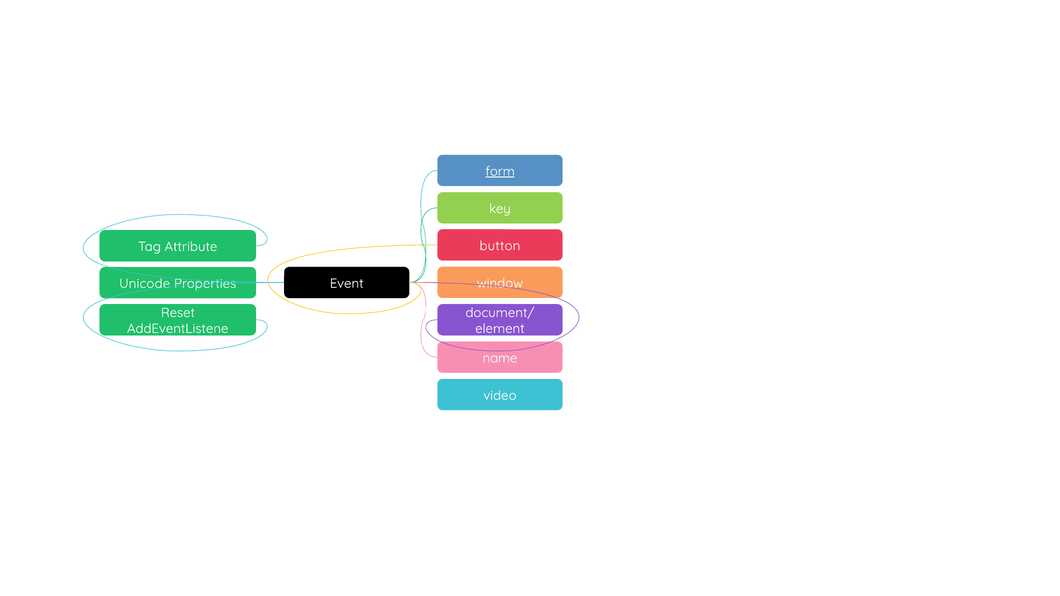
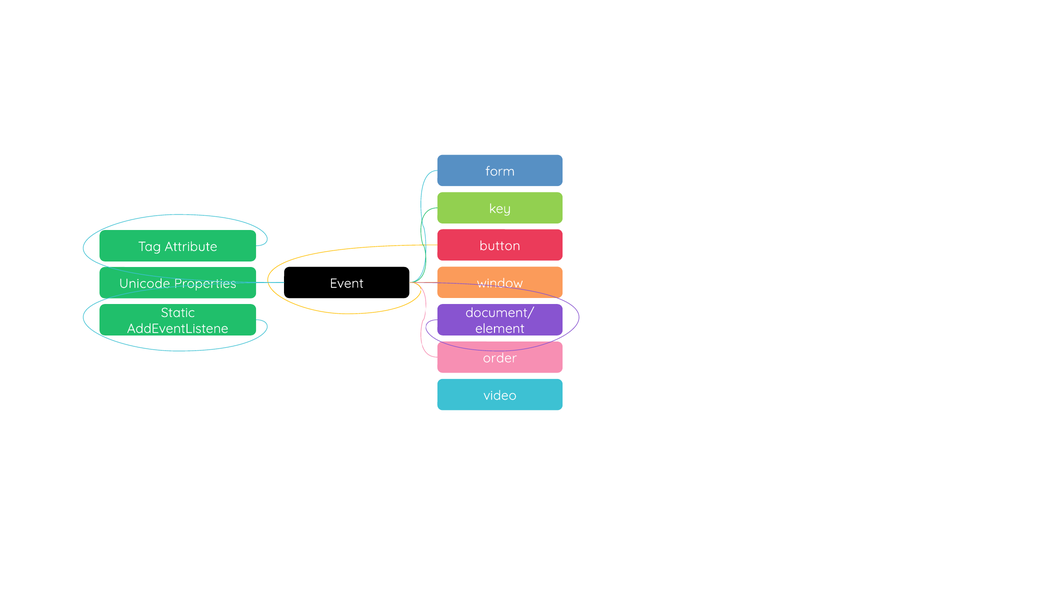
form underline: present -> none (500, 171)
Reset: Reset -> Static (178, 313)
name: name -> order (500, 358)
